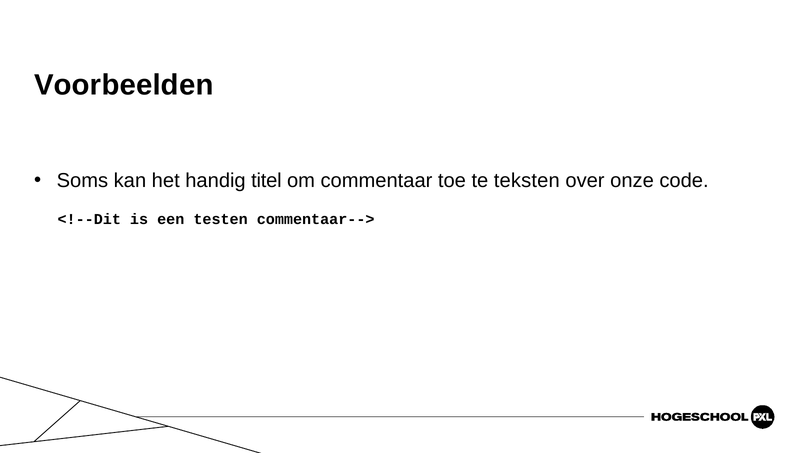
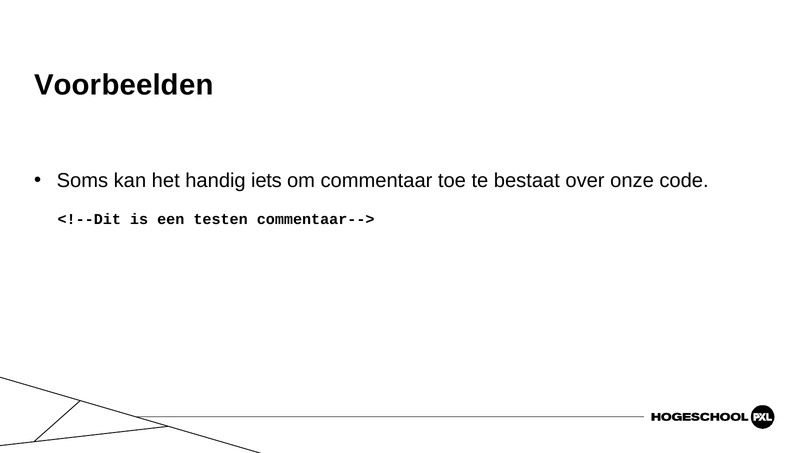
titel: titel -> iets (266, 180)
teksten: teksten -> bestaat (527, 180)
